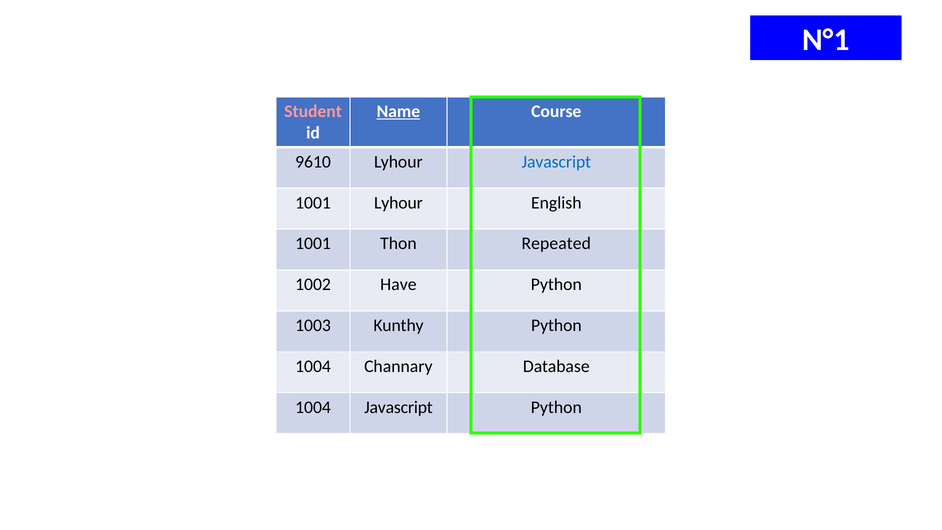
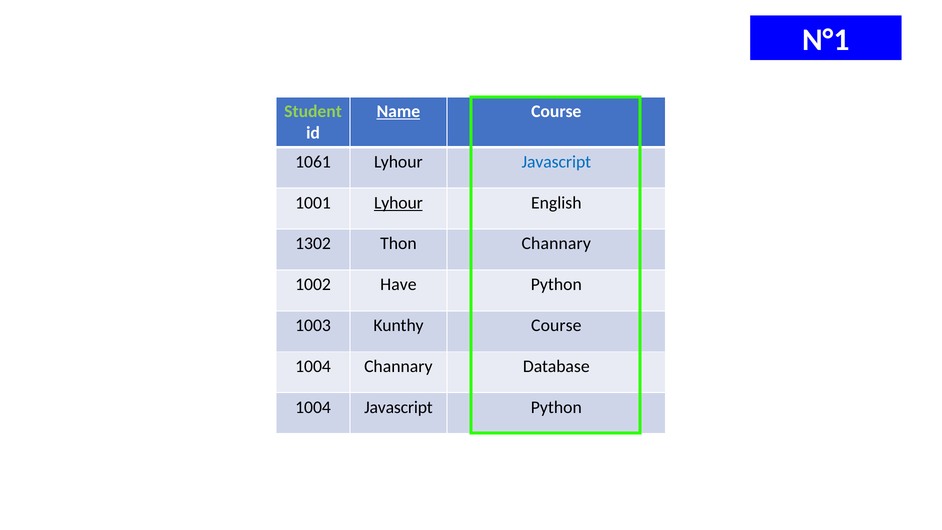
Student colour: pink -> light green (313, 112)
9610: 9610 -> 1061 (313, 162)
Lyhour underline: none -> present (398, 203)
1001: 1001 -> 1302 (313, 244)
Thon Repeated: Repeated -> Channary (556, 244)
Kunthy Python: Python -> Course (556, 325)
